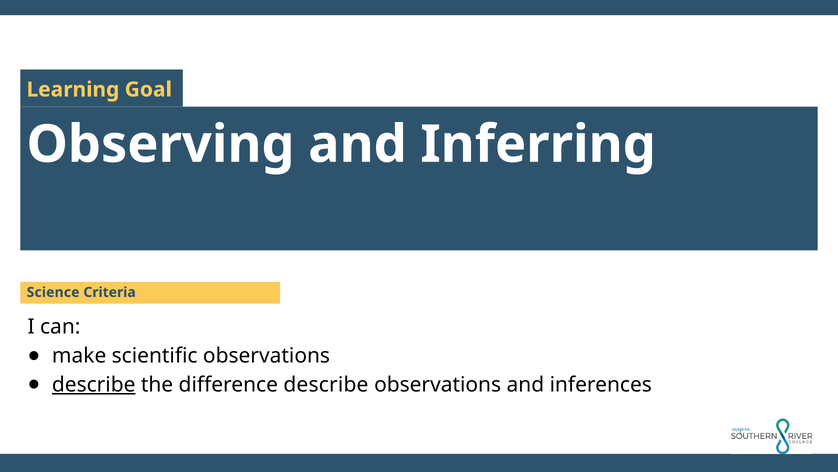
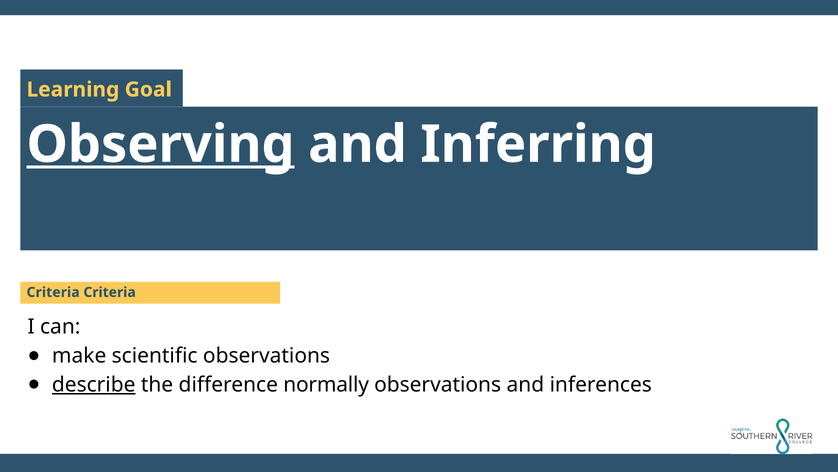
Observing underline: none -> present (161, 144)
Science: Science -> Criteria (53, 292)
difference describe: describe -> normally (326, 384)
